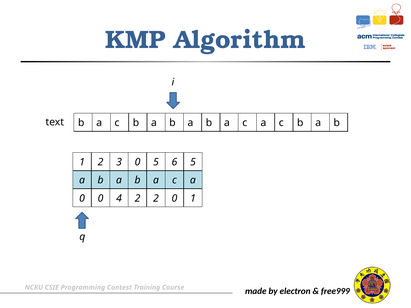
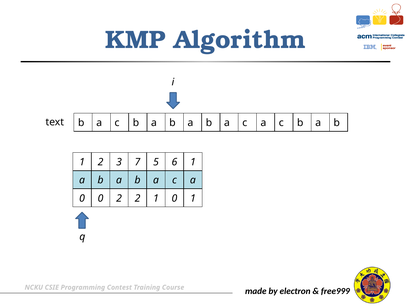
3 0: 0 -> 7 (138, 162)
6 5: 5 -> 1 (193, 162)
0 4: 4 -> 2 (119, 199)
2 2: 2 -> 1 (156, 199)
